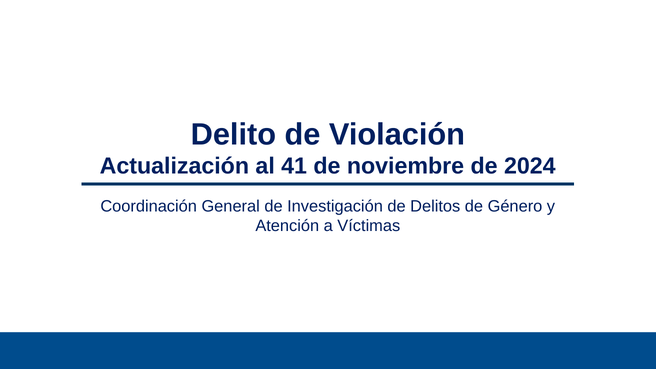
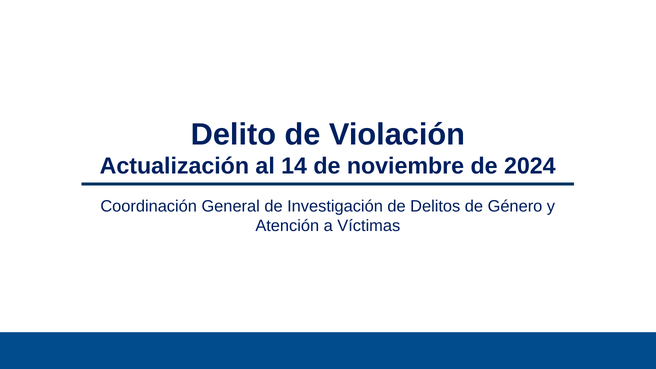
41: 41 -> 14 (294, 166)
